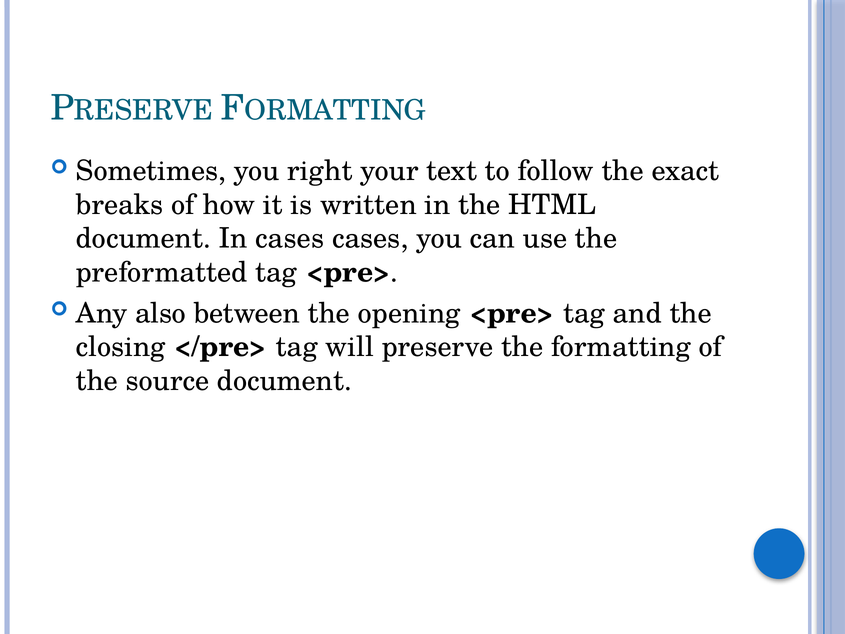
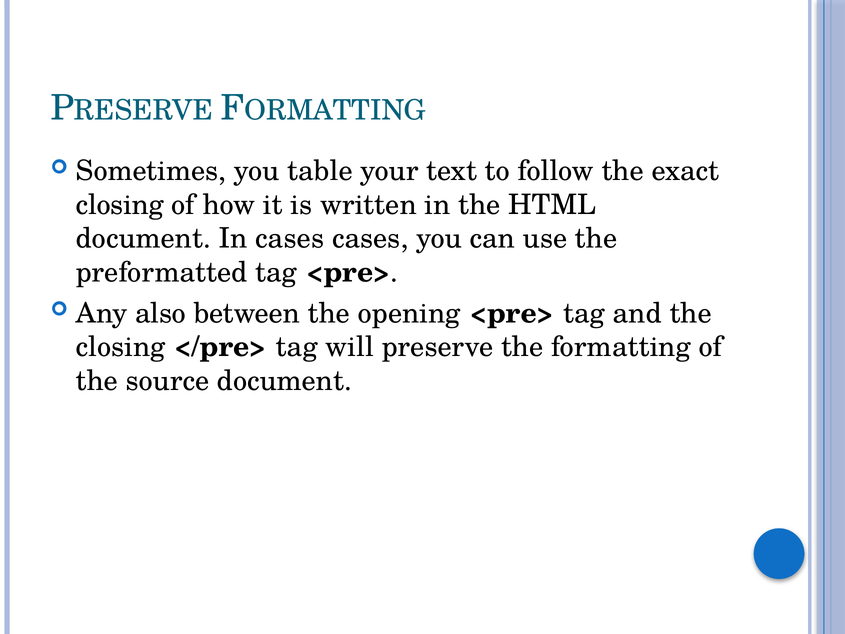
right: right -> table (320, 171)
breaks: breaks -> closing (120, 205)
